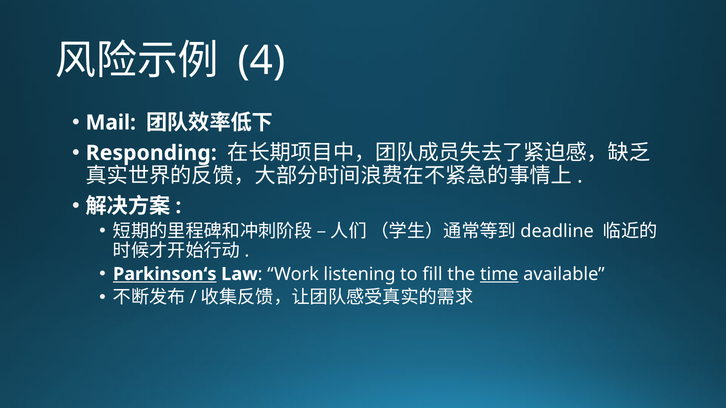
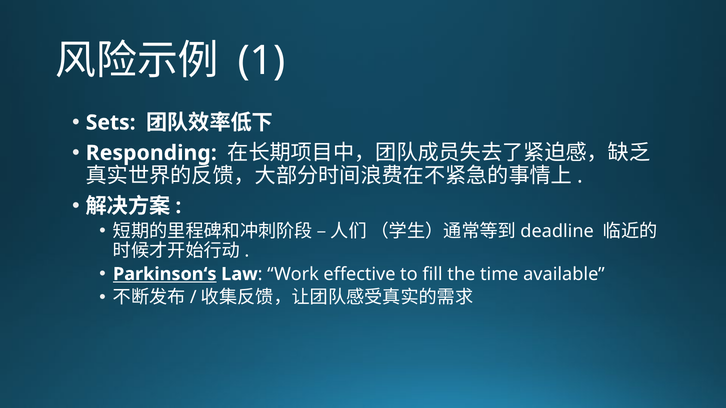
4: 4 -> 1 (261, 61)
Mail: Mail -> Sets (111, 123)
listening: listening -> effective (359, 274)
time underline: present -> none (499, 274)
